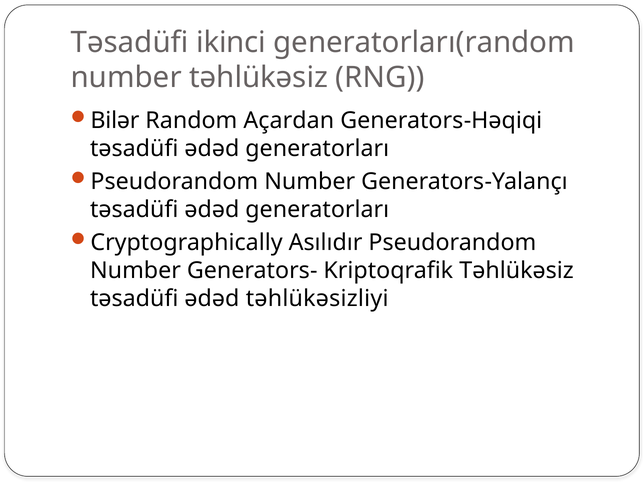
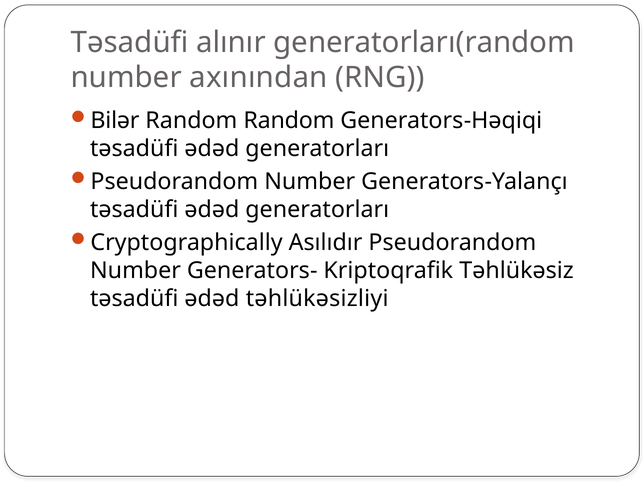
ikinci: ikinci -> alınır (231, 42)
number təhlükəsiz: təhlükəsiz -> axınından (258, 78)
Random Açardan: Açardan -> Random (289, 121)
